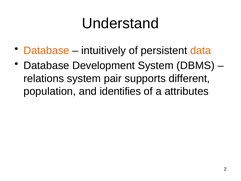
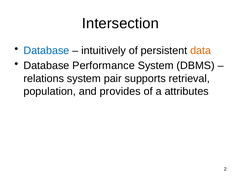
Understand: Understand -> Intersection (120, 23)
Database colour: orange -> blue (46, 51)
Development: Development -> Performance (104, 66)
different: different -> retrieval (189, 78)
identifies: identifies -> provides (120, 91)
